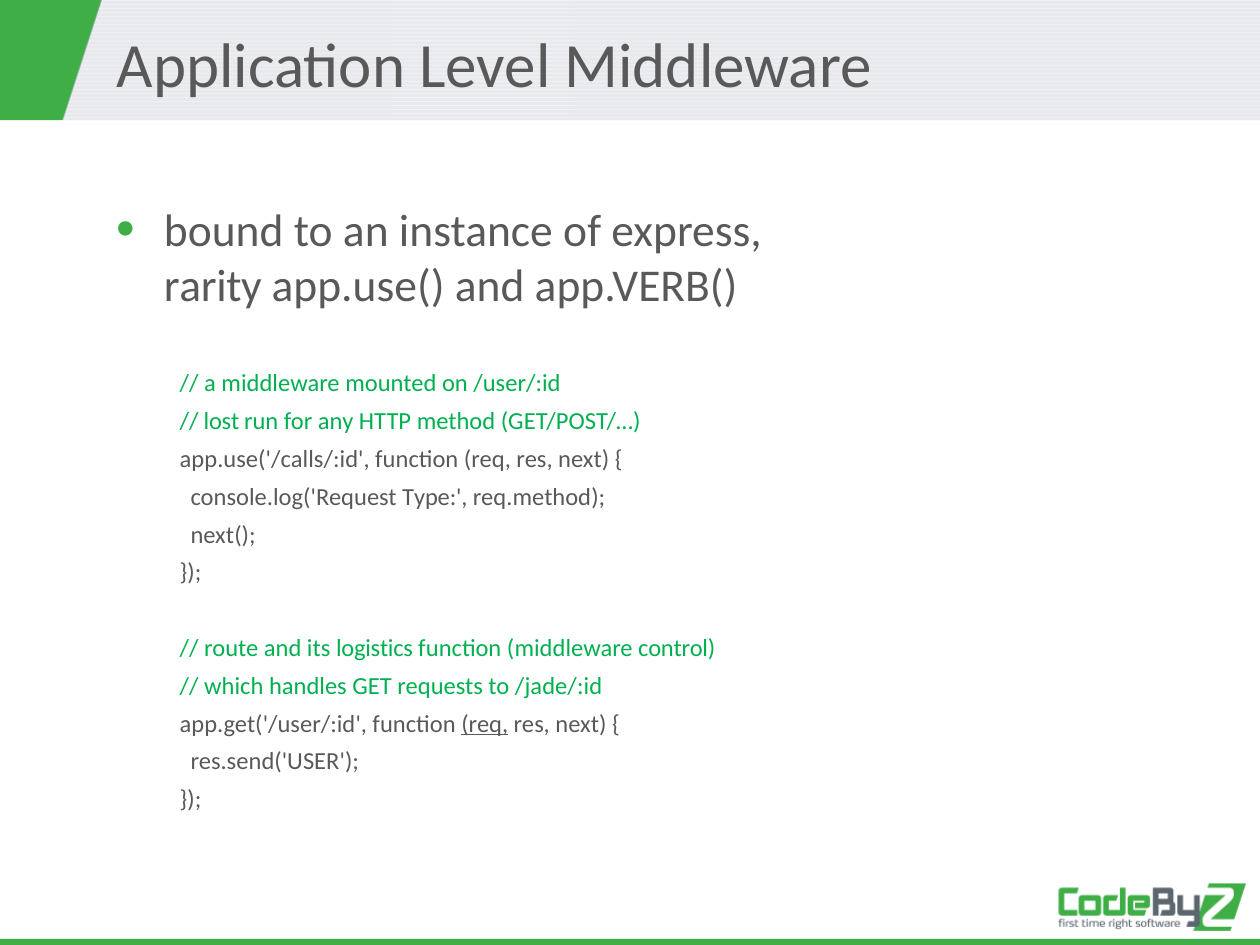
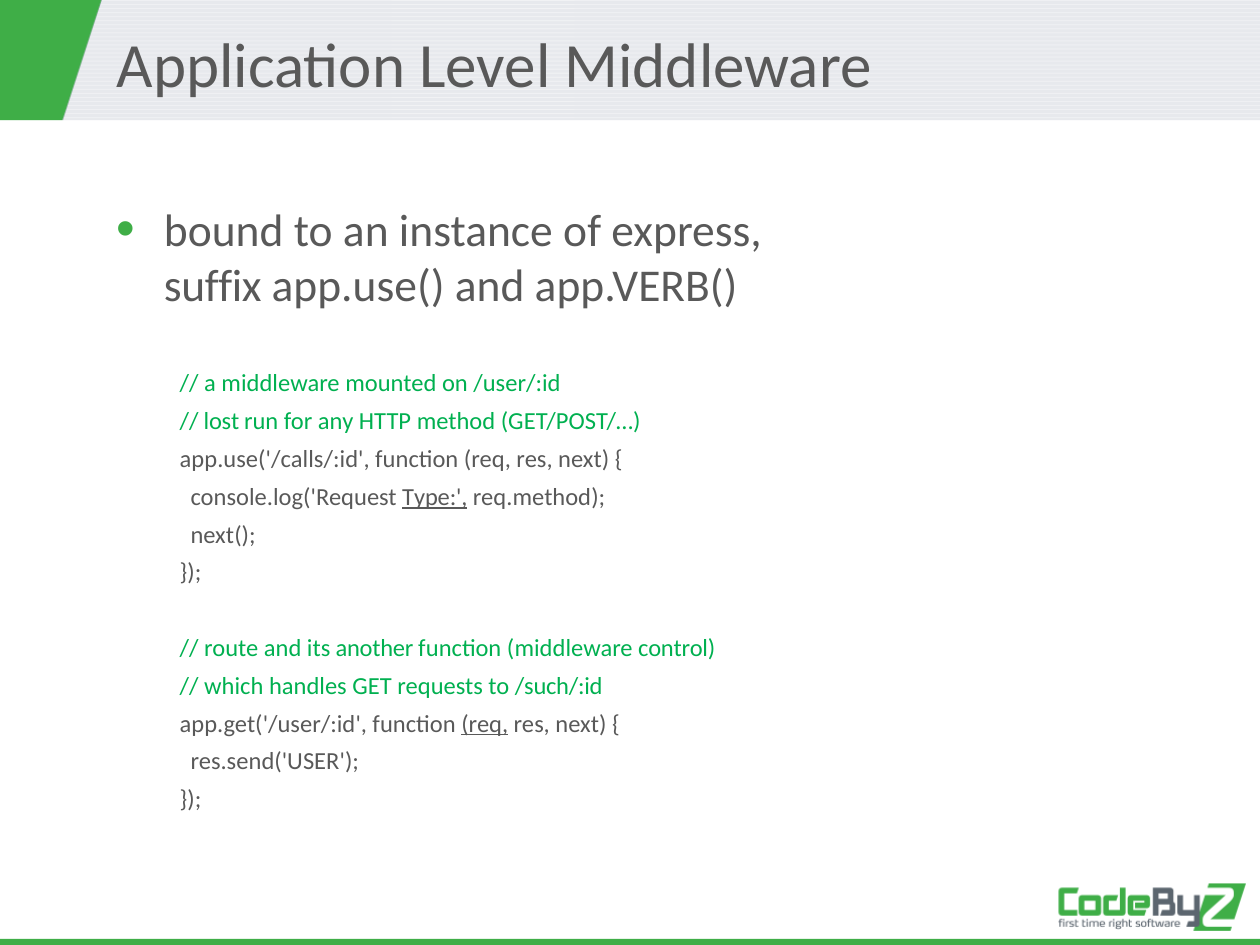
rarity: rarity -> suffix (213, 286)
Type underline: none -> present (435, 497)
logistics: logistics -> another (375, 649)
/jade/:id: /jade/:id -> /such/:id (559, 686)
